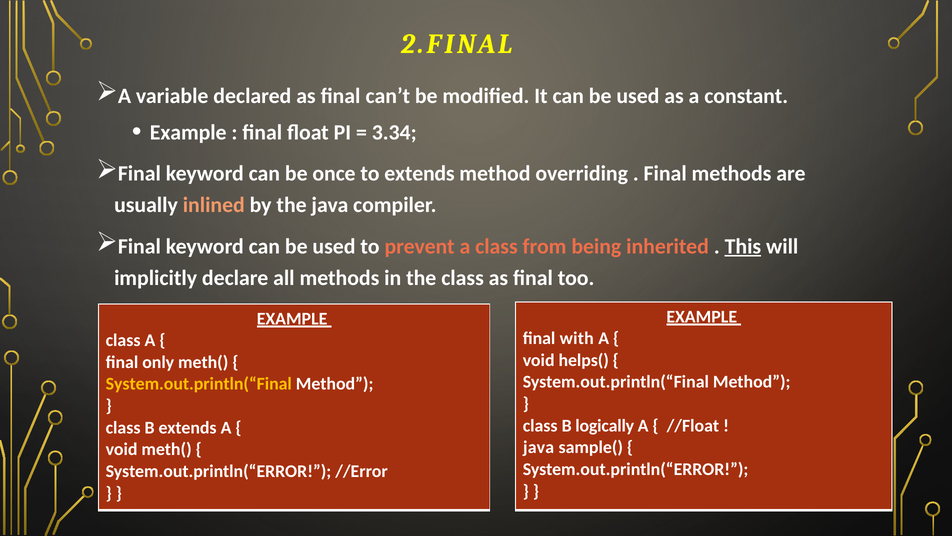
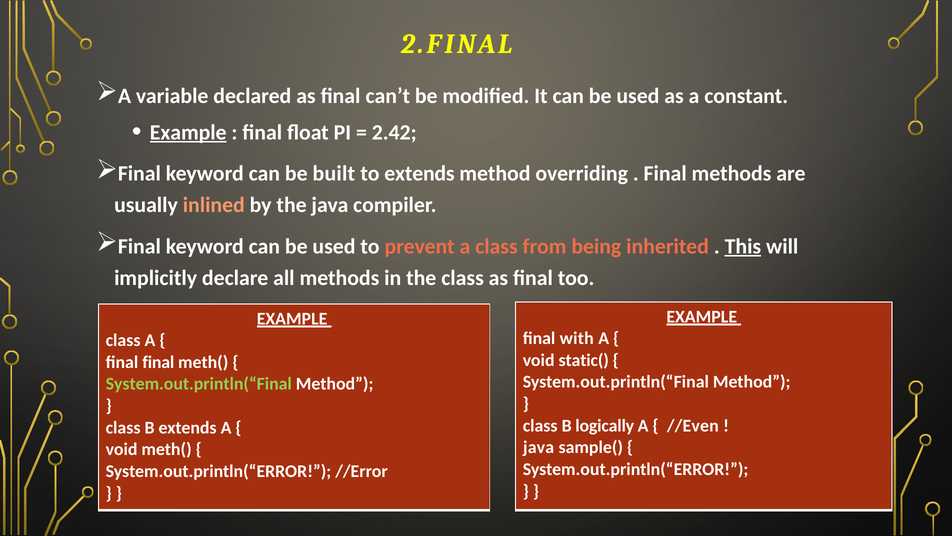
Example underline: none -> present (188, 132)
3.34: 3.34 -> 2.42 (394, 132)
once: once -> built (334, 173)
helps(: helps( -> static( (584, 360)
final only: only -> final (158, 362)
System.out.println(“Final colour: yellow -> light green (199, 384)
//Float: //Float -> //Even (693, 425)
